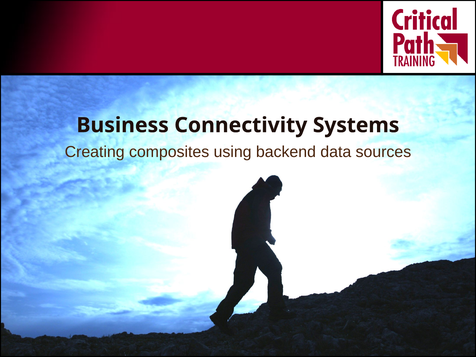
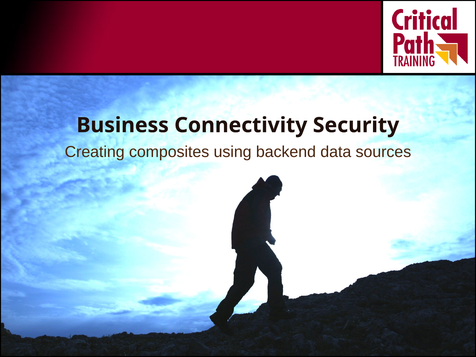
Systems: Systems -> Security (356, 125)
